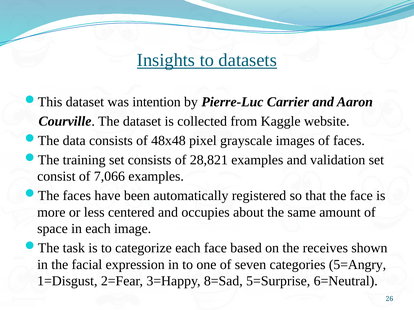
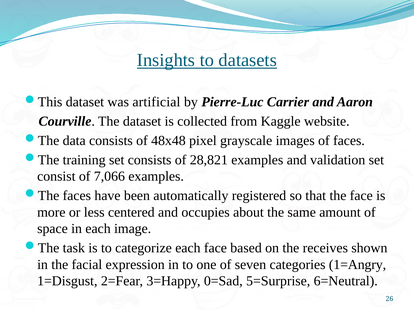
intention: intention -> artificial (156, 102)
5=Angry: 5=Angry -> 1=Angry (358, 265)
8=Sad: 8=Sad -> 0=Sad (223, 282)
